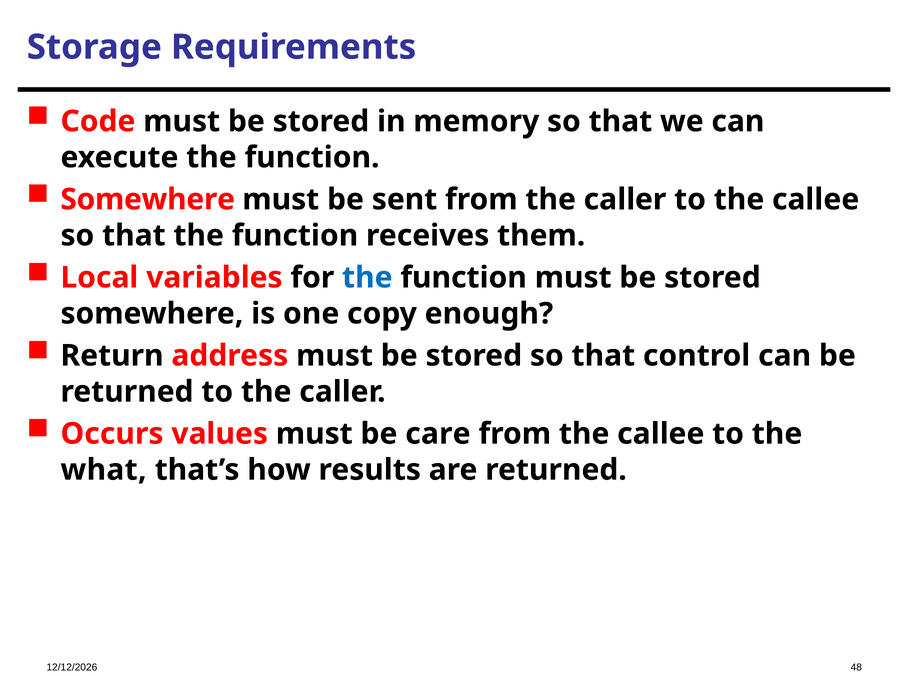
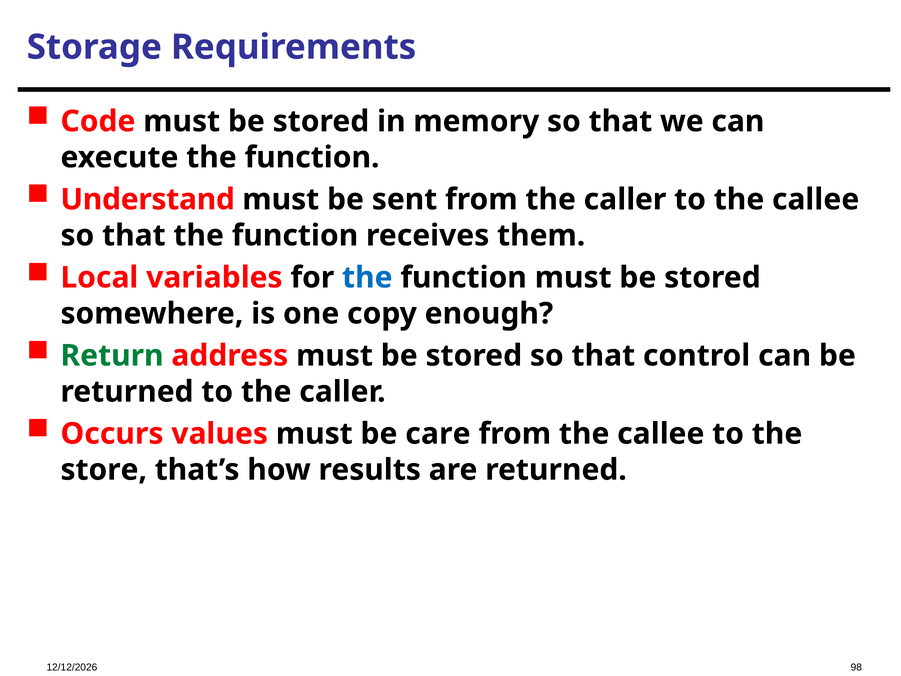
Somewhere: Somewhere -> Understand (148, 199)
Return colour: black -> green (112, 356)
what: what -> store (104, 470)
48: 48 -> 98 (856, 667)
